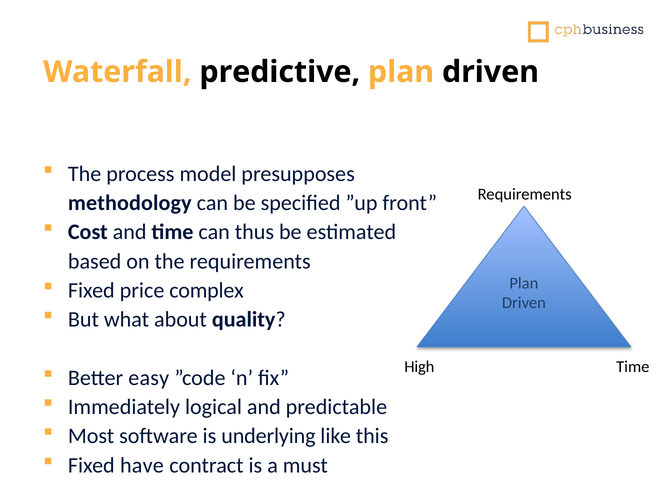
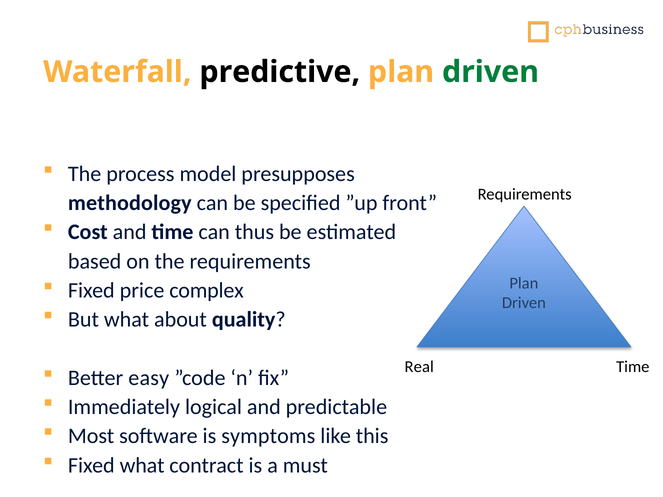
driven colour: black -> green (491, 72)
High: High -> Real (419, 367)
underlying: underlying -> symptoms (268, 436)
Fixed have: have -> what (142, 466)
